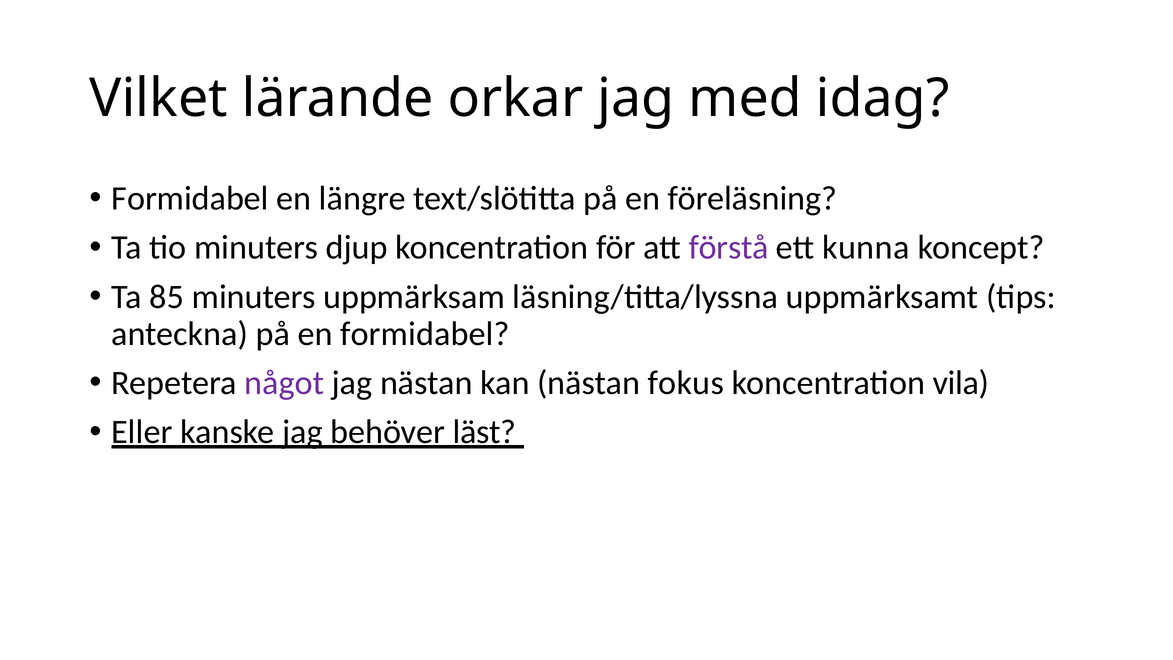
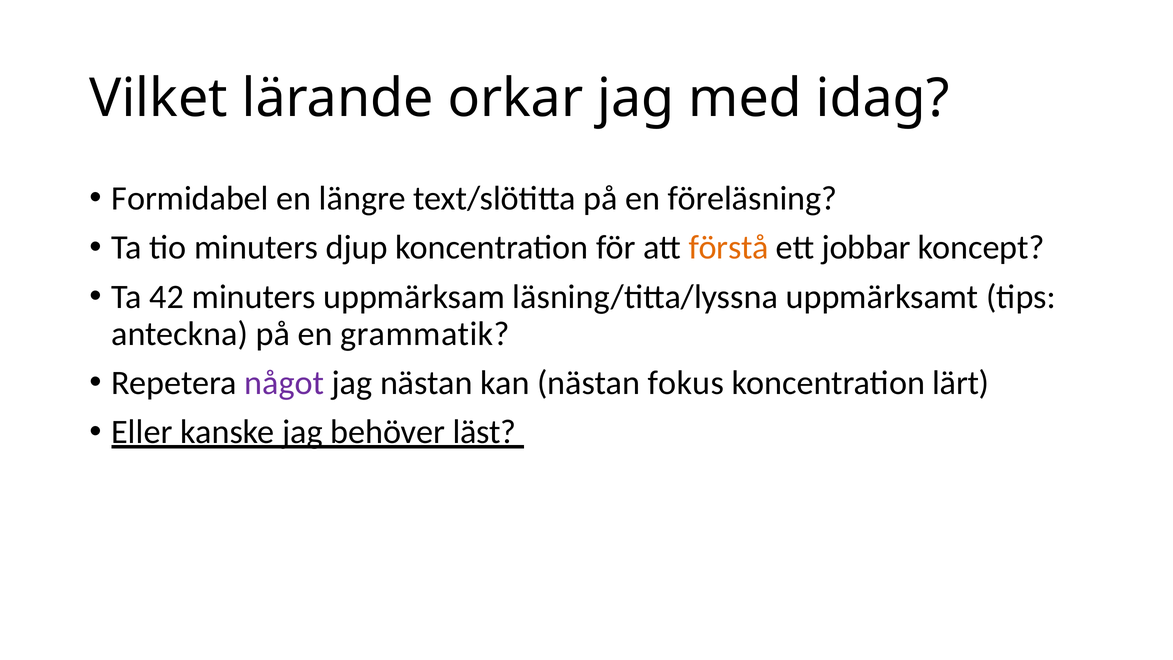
förstå colour: purple -> orange (729, 248)
kunna: kunna -> jobbar (866, 248)
85: 85 -> 42 (167, 297)
en formidabel: formidabel -> grammatik (425, 334)
vila: vila -> lärt (961, 383)
